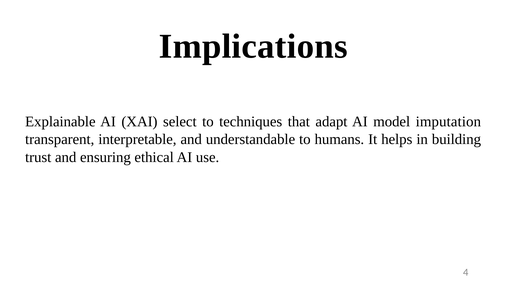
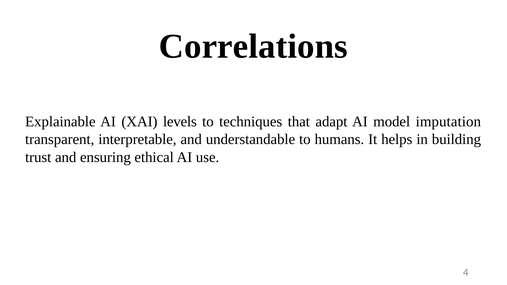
Implications: Implications -> Correlations (253, 46)
select: select -> levels (180, 122)
